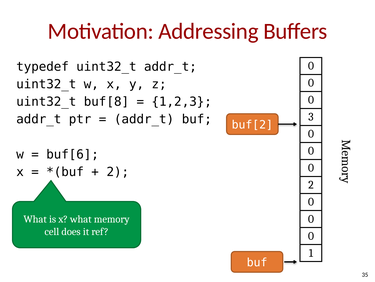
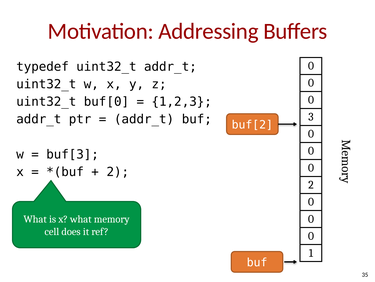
buf[8: buf[8 -> buf[0 (107, 101)
buf[6: buf[6 -> buf[3 (73, 154)
